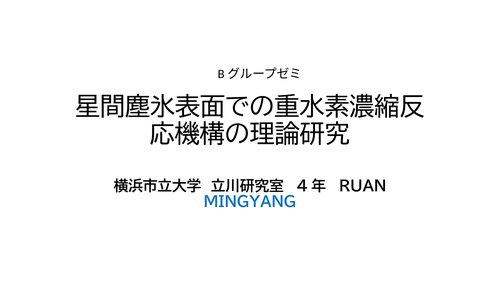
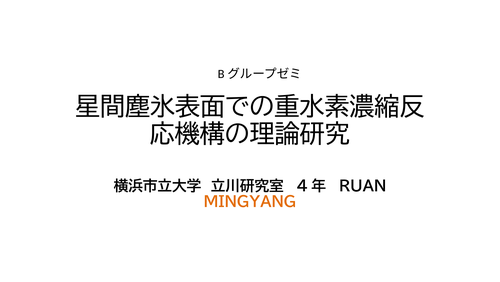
MINGYANG colour: blue -> orange (250, 201)
